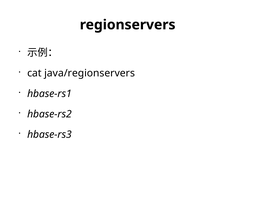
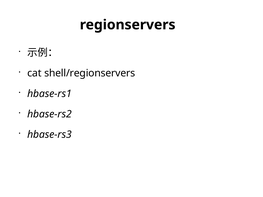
java/regionservers: java/regionservers -> shell/regionservers (90, 73)
